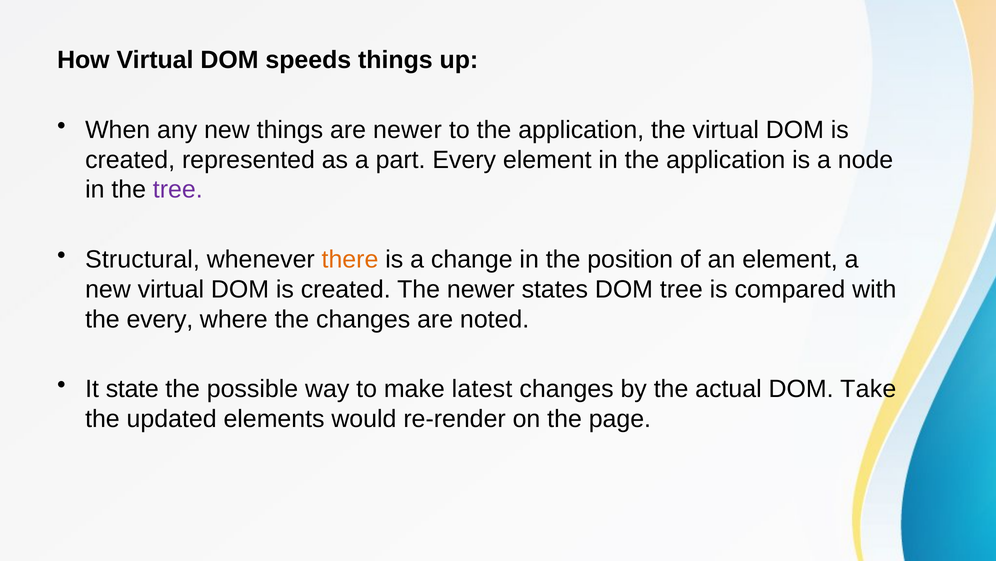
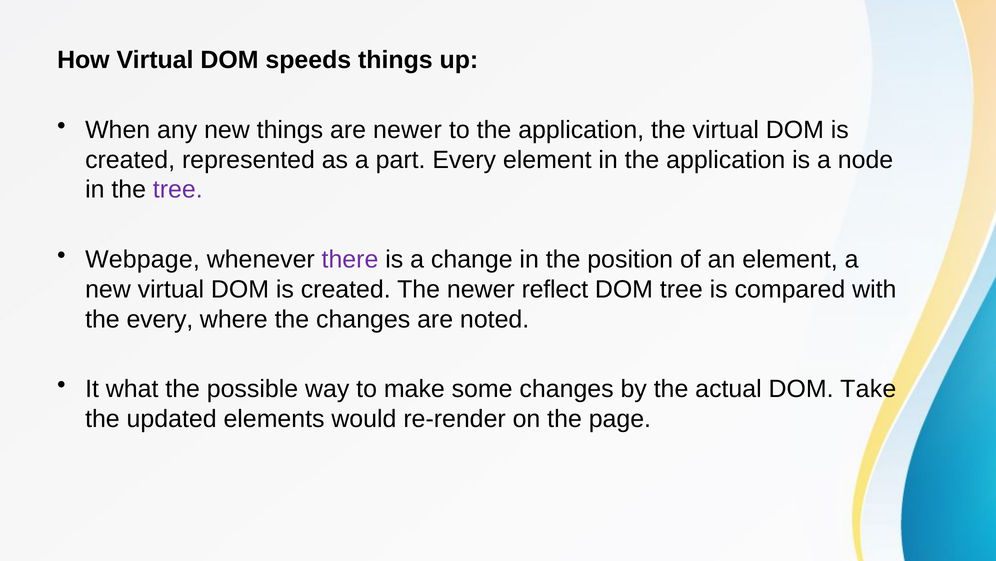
Structural: Structural -> Webpage (142, 259)
there colour: orange -> purple (350, 259)
states: states -> reflect (555, 289)
state: state -> what (132, 389)
latest: latest -> some (482, 389)
